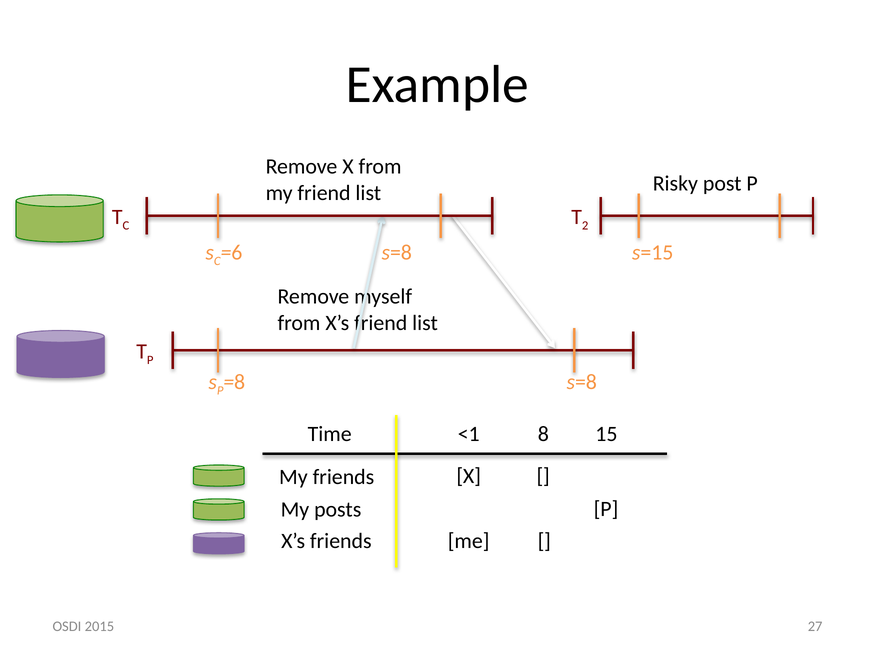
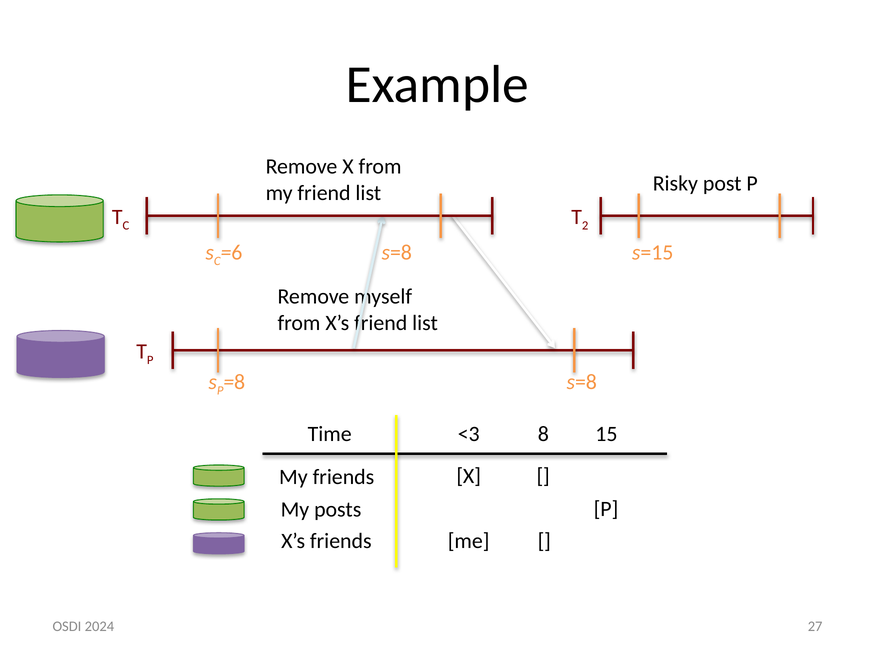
<1: <1 -> <3 (469, 434)
2015: 2015 -> 2024 (99, 627)
